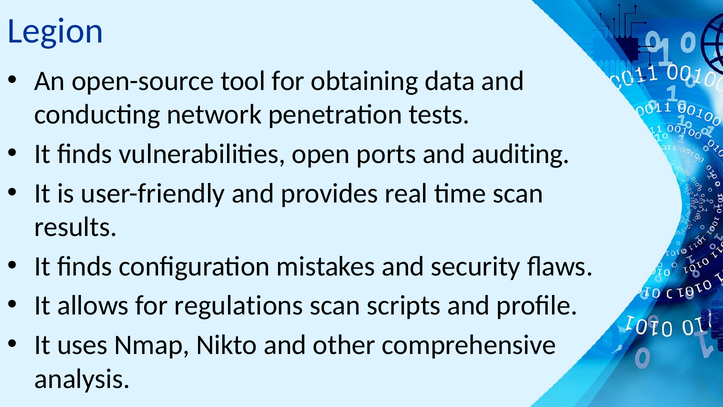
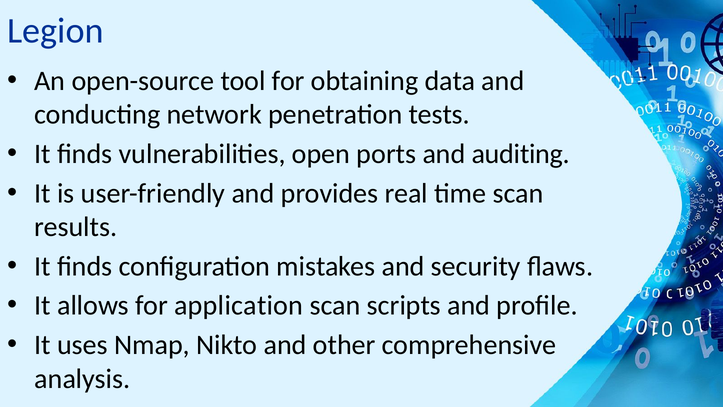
regulations: regulations -> application (239, 305)
